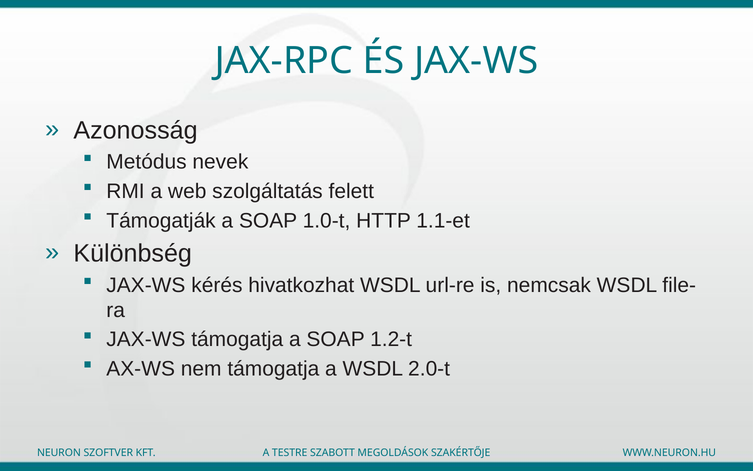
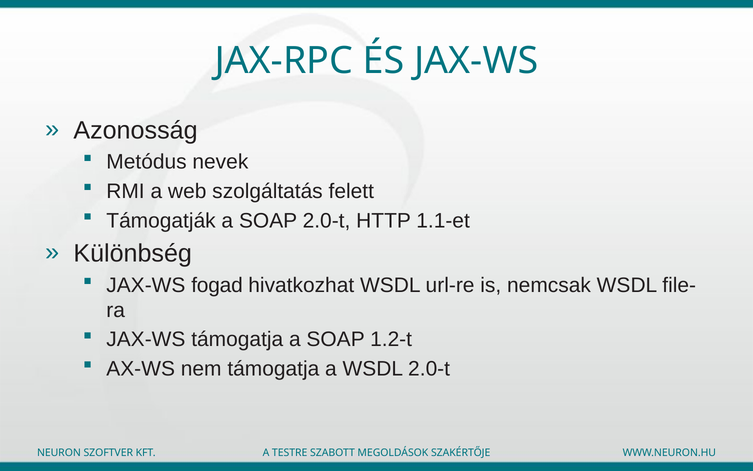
SOAP 1.0-t: 1.0-t -> 2.0-t (326, 220)
kérés: kérés -> fogad (217, 285)
